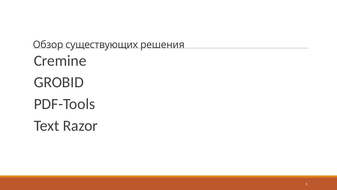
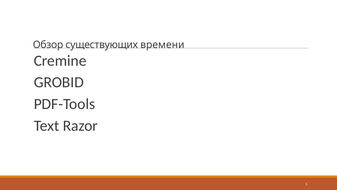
решения: решения -> времени (162, 45)
